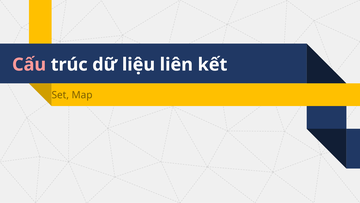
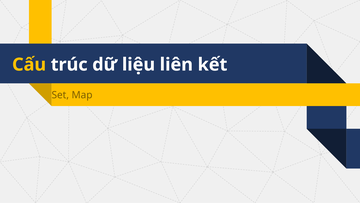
Cấu colour: pink -> yellow (29, 64)
